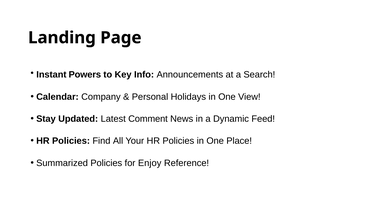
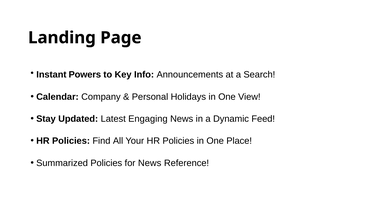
Comment: Comment -> Engaging (148, 119)
for Enjoy: Enjoy -> News (150, 163)
